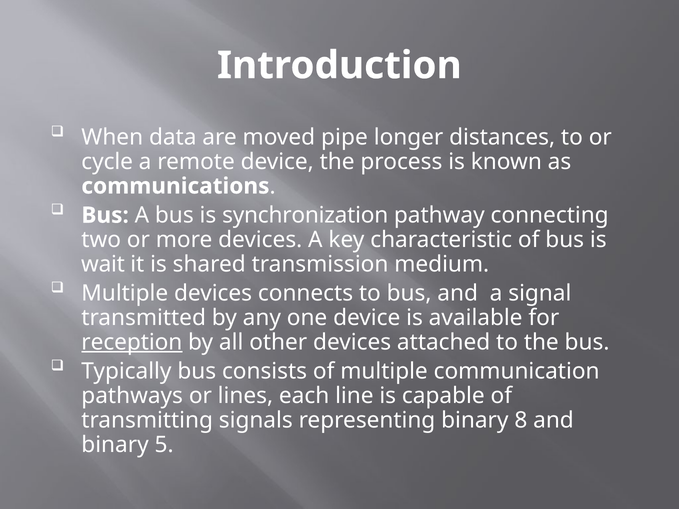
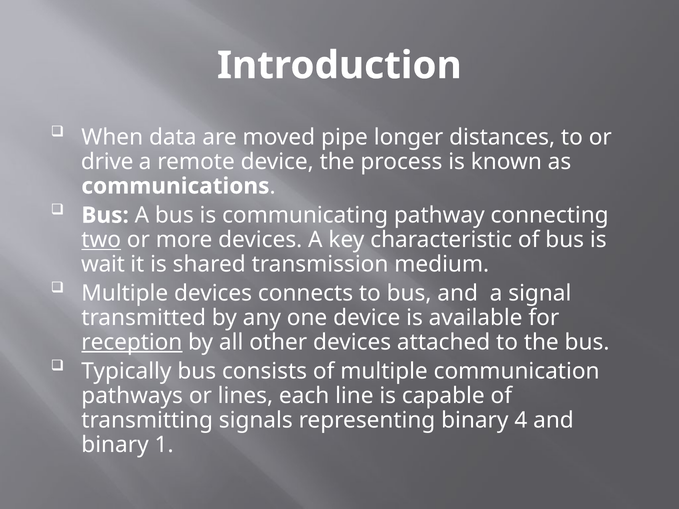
cycle: cycle -> drive (107, 162)
synchronization: synchronization -> communicating (305, 215)
two underline: none -> present (101, 240)
8: 8 -> 4 (521, 420)
5: 5 -> 1 (164, 445)
